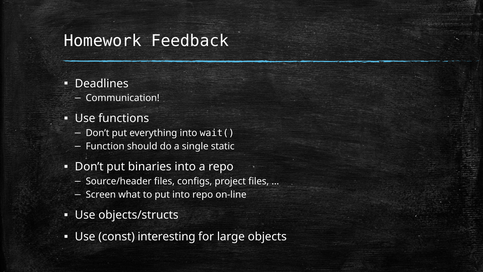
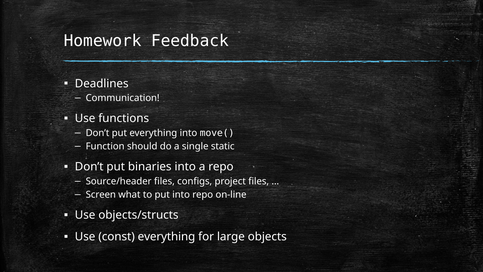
wait(: wait( -> move( (217, 133)
const interesting: interesting -> everything (166, 236)
